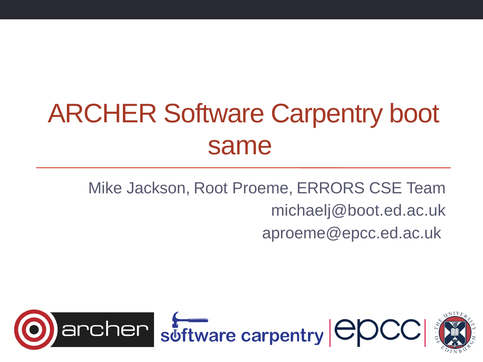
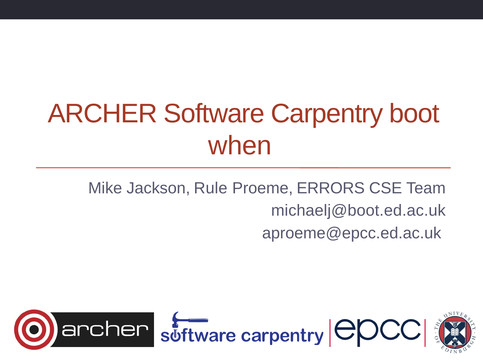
same: same -> when (240, 146)
Root: Root -> Rule (211, 188)
